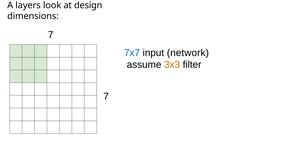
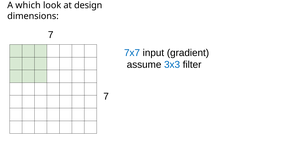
layers: layers -> which (28, 5)
network: network -> gradient (188, 53)
3x3 colour: orange -> blue (172, 65)
